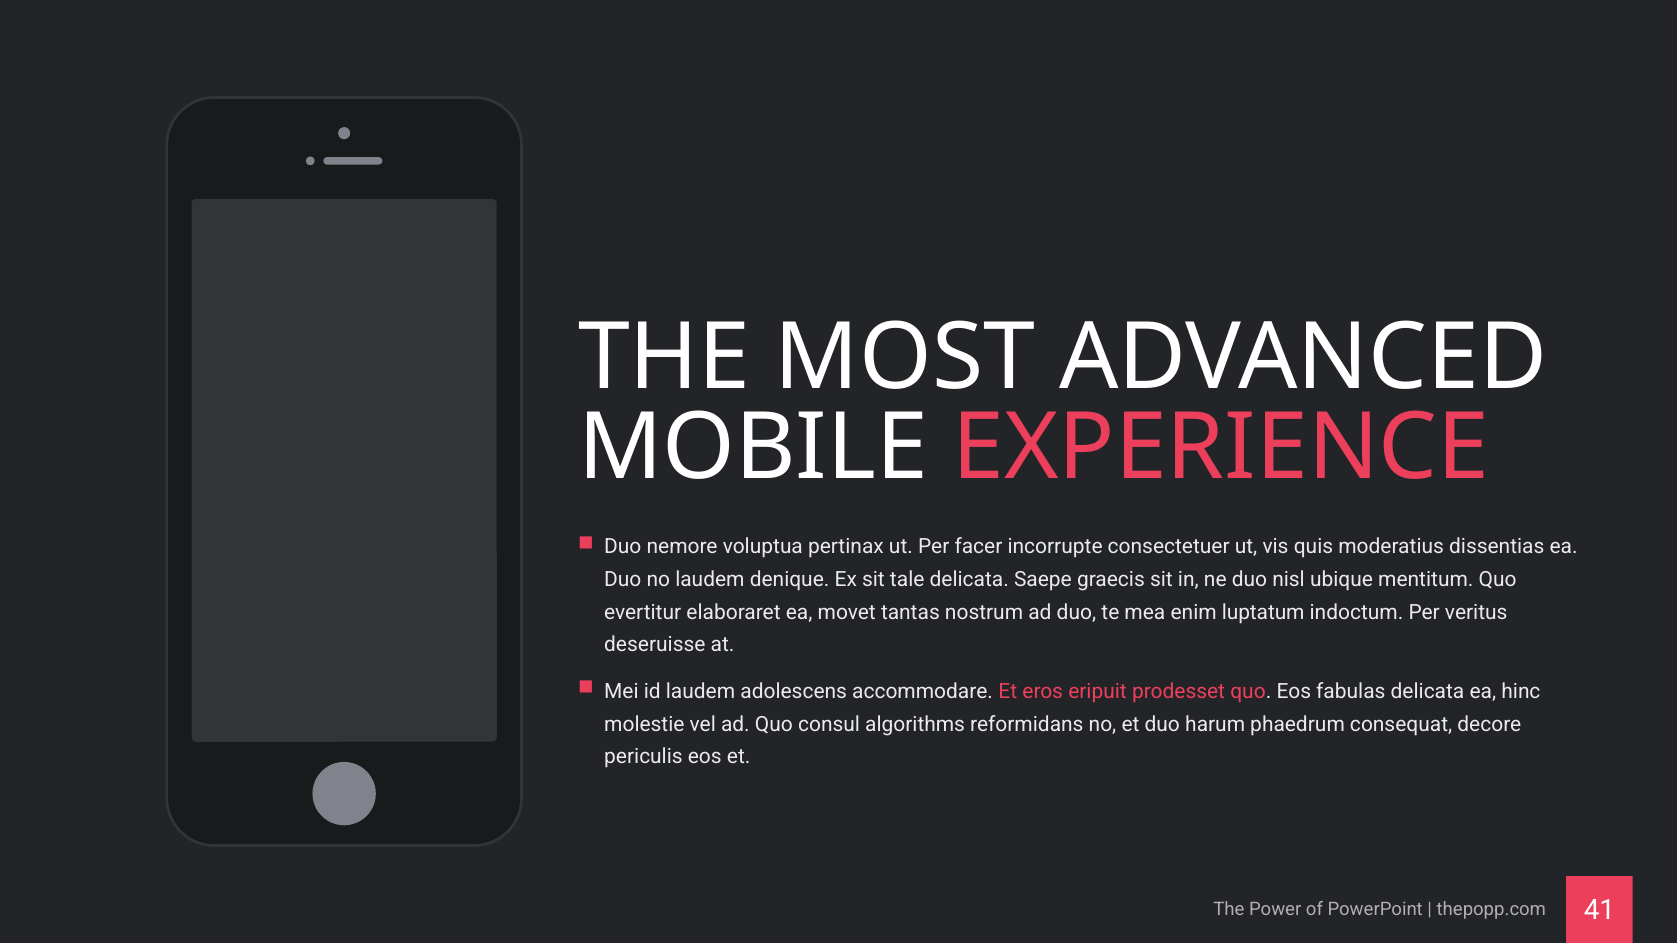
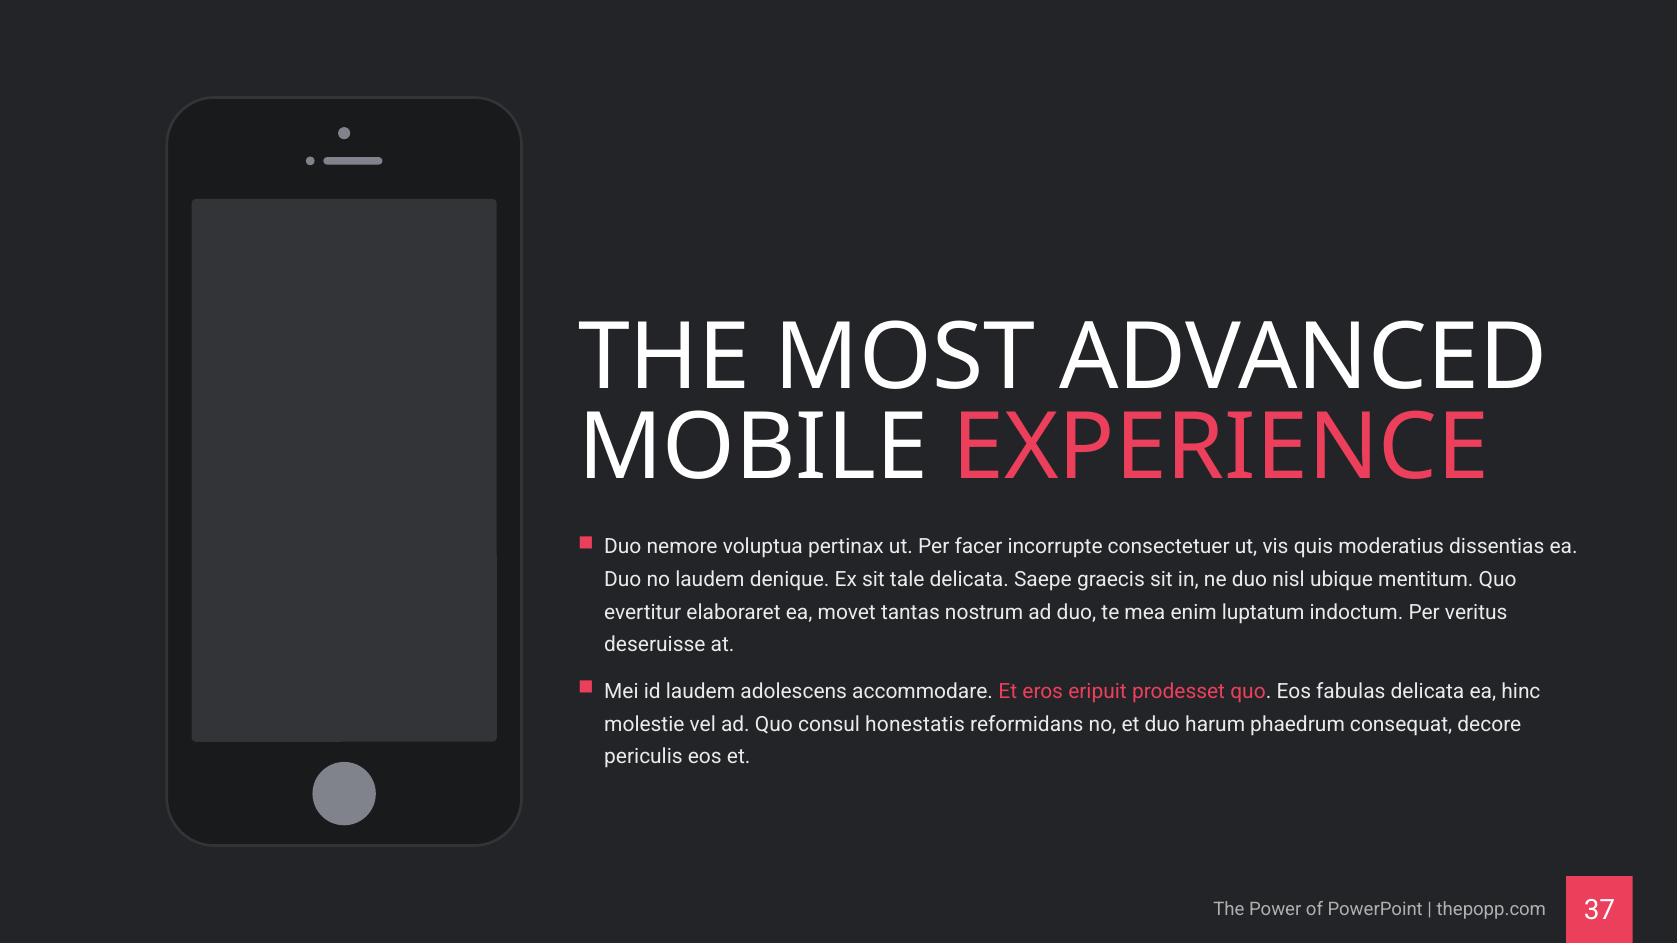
algorithms: algorithms -> honestatis (915, 724)
41: 41 -> 37 (1600, 910)
